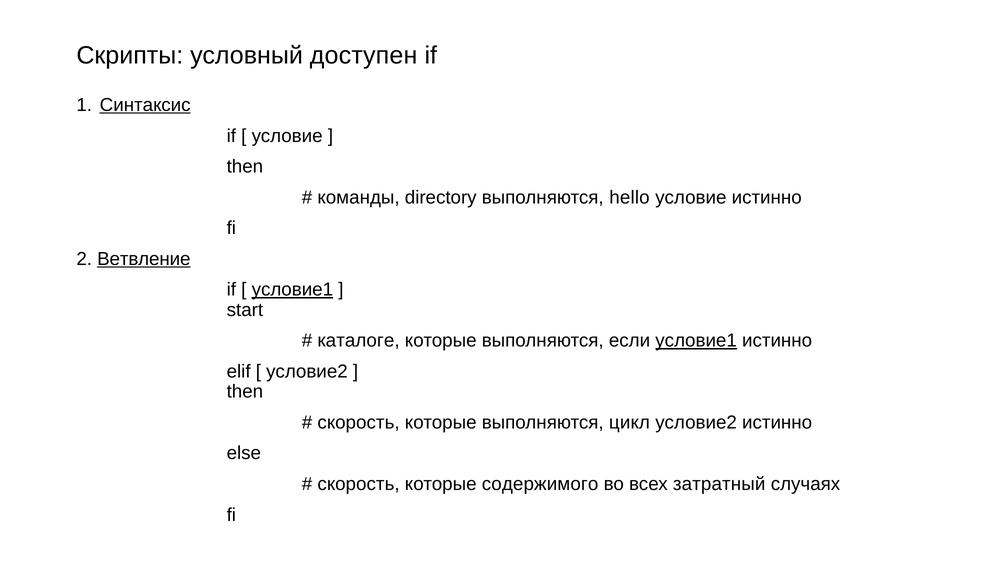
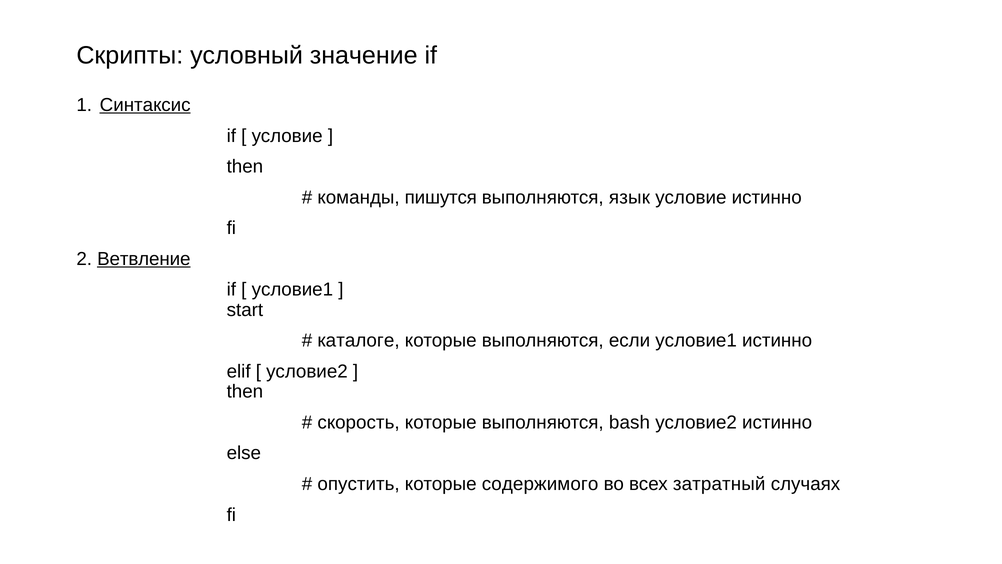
доступен: доступен -> значение (364, 55)
directory: directory -> пишутся (441, 197)
hello: hello -> язык (629, 197)
условие1 underline: present -> none (292, 289)
условие1 underline: present -> none (696, 340)
цикл: цикл -> bash (630, 422)
скорость: скорость -> опустить (359, 484)
